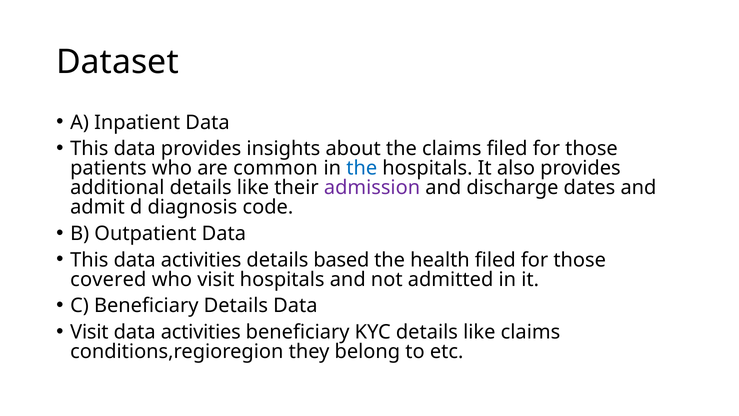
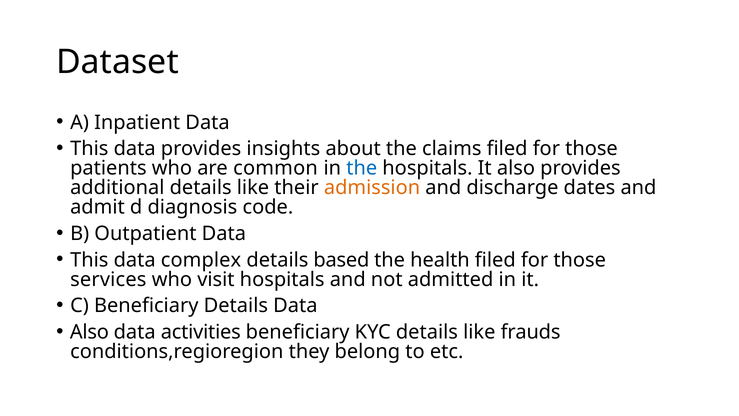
admission colour: purple -> orange (372, 188)
This data activities: activities -> complex (201, 260)
covered: covered -> services (108, 279)
Visit: Visit -> Also (89, 332)
like claims: claims -> frauds (531, 332)
